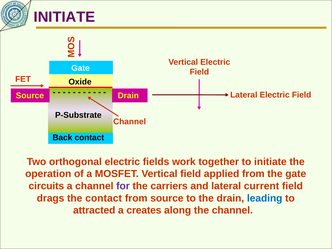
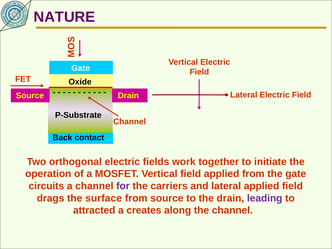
INITIATE: INITIATE -> NATURE (64, 17)
lateral current: current -> applied (262, 186)
the contact: contact -> surface (104, 198)
leading colour: blue -> purple (265, 198)
